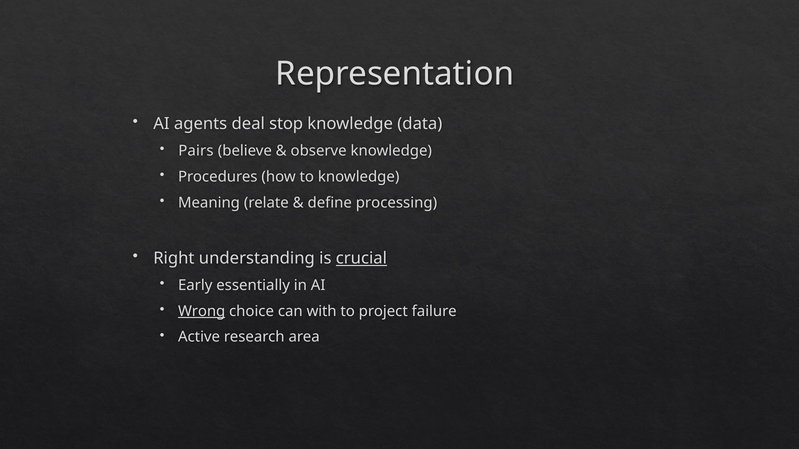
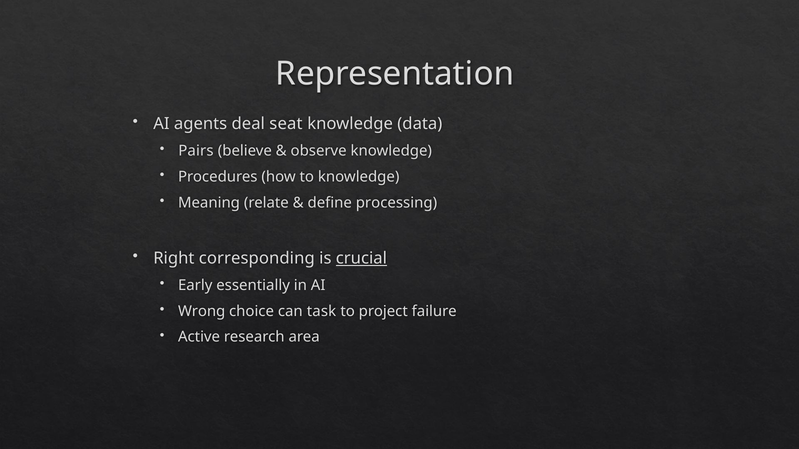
stop: stop -> seat (286, 124)
understanding: understanding -> corresponding (257, 259)
Wrong underline: present -> none (202, 311)
with: with -> task (322, 311)
